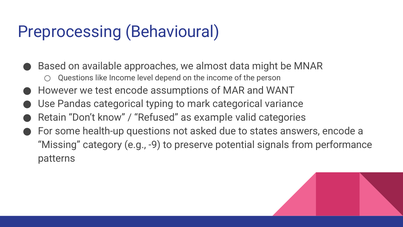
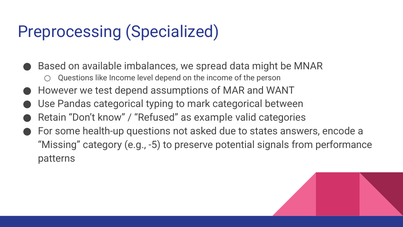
Behavioural: Behavioural -> Specialized (172, 32)
approaches: approaches -> imbalances (151, 66)
almost: almost -> spread (212, 66)
test encode: encode -> depend (131, 90)
variance: variance -> between (284, 104)
-9: -9 -> -5 (155, 145)
